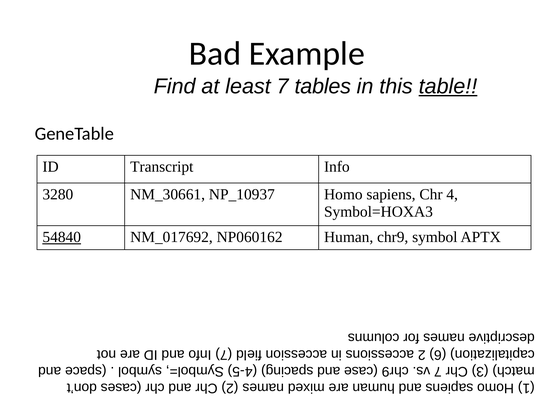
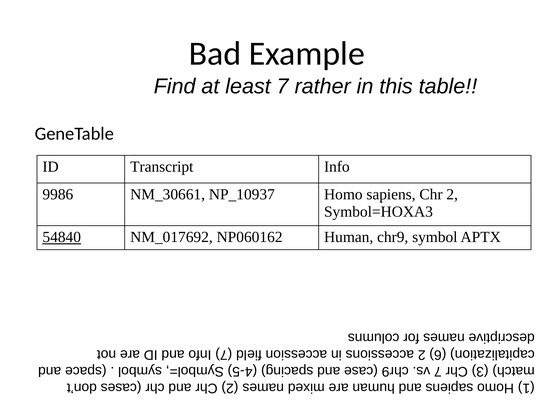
tables: tables -> rather (323, 86)
table underline: present -> none (448, 86)
3280: 3280 -> 9986 (58, 194)
Chr 4: 4 -> 2 (452, 194)
